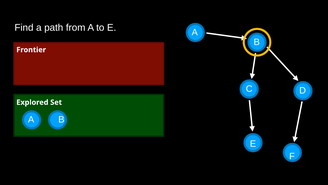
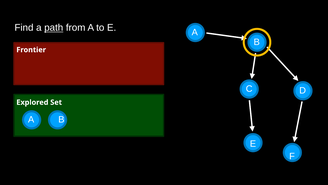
path underline: none -> present (54, 28)
